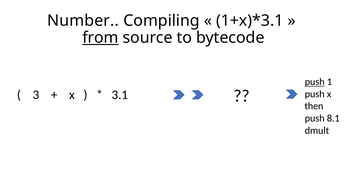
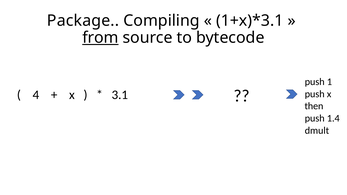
Number: Number -> Package (83, 21)
push underline: present -> none (315, 82)
3: 3 -> 4 (36, 95)
8.1: 8.1 -> 1.4 (333, 118)
